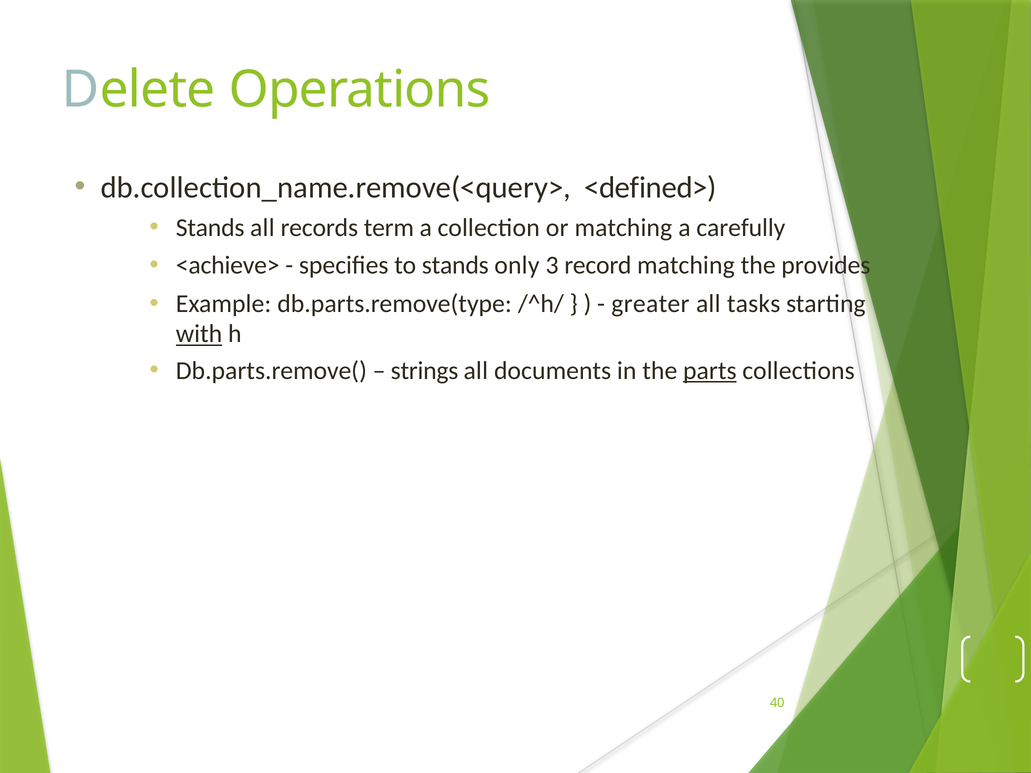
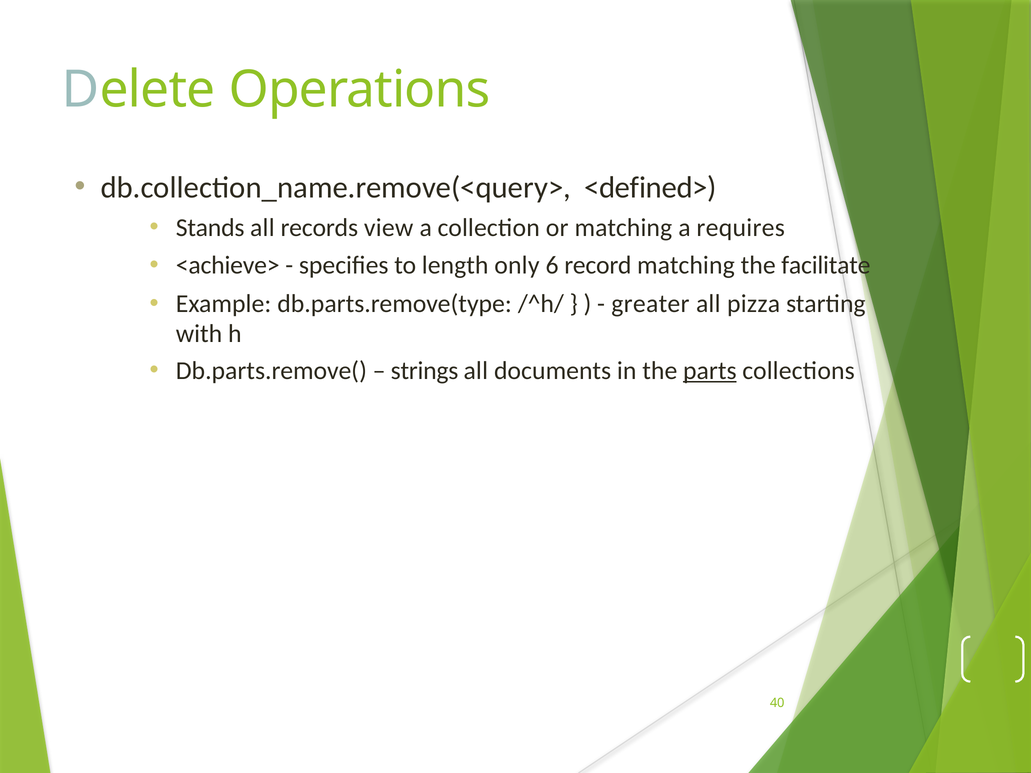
term: term -> view (389, 228)
carefully: carefully -> requires (741, 228)
to stands: stands -> length (455, 265)
3: 3 -> 6 (552, 265)
provides: provides -> facilitate (826, 265)
tasks: tasks -> pizza (754, 304)
with underline: present -> none (199, 334)
